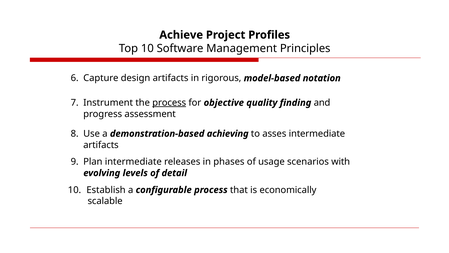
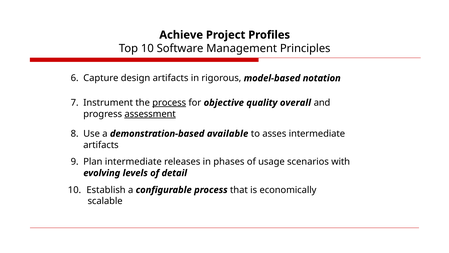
finding: finding -> overall (296, 103)
assessment underline: none -> present (150, 114)
achieving: achieving -> available (228, 133)
